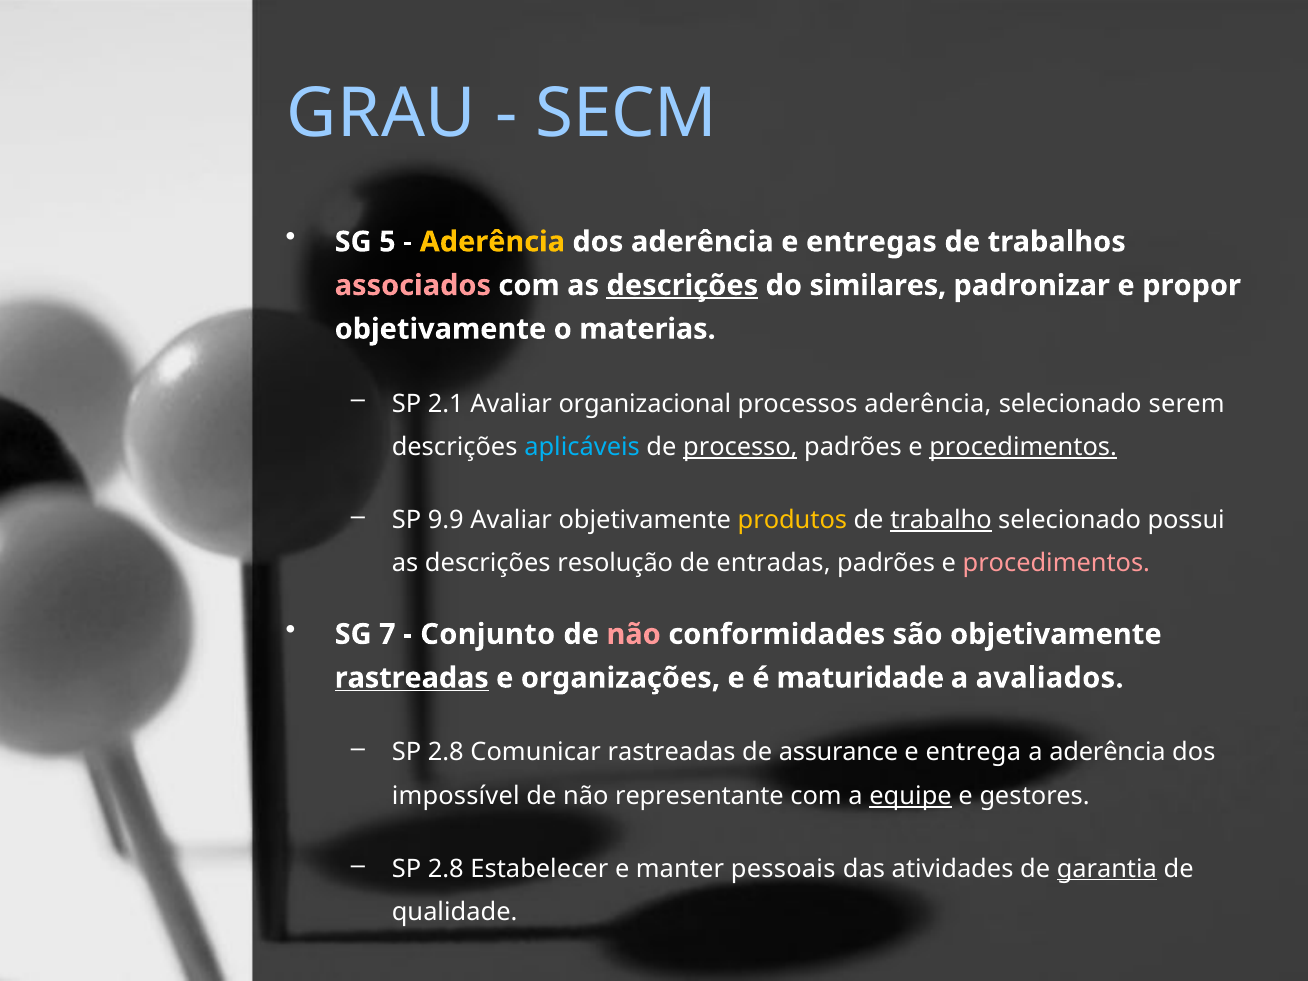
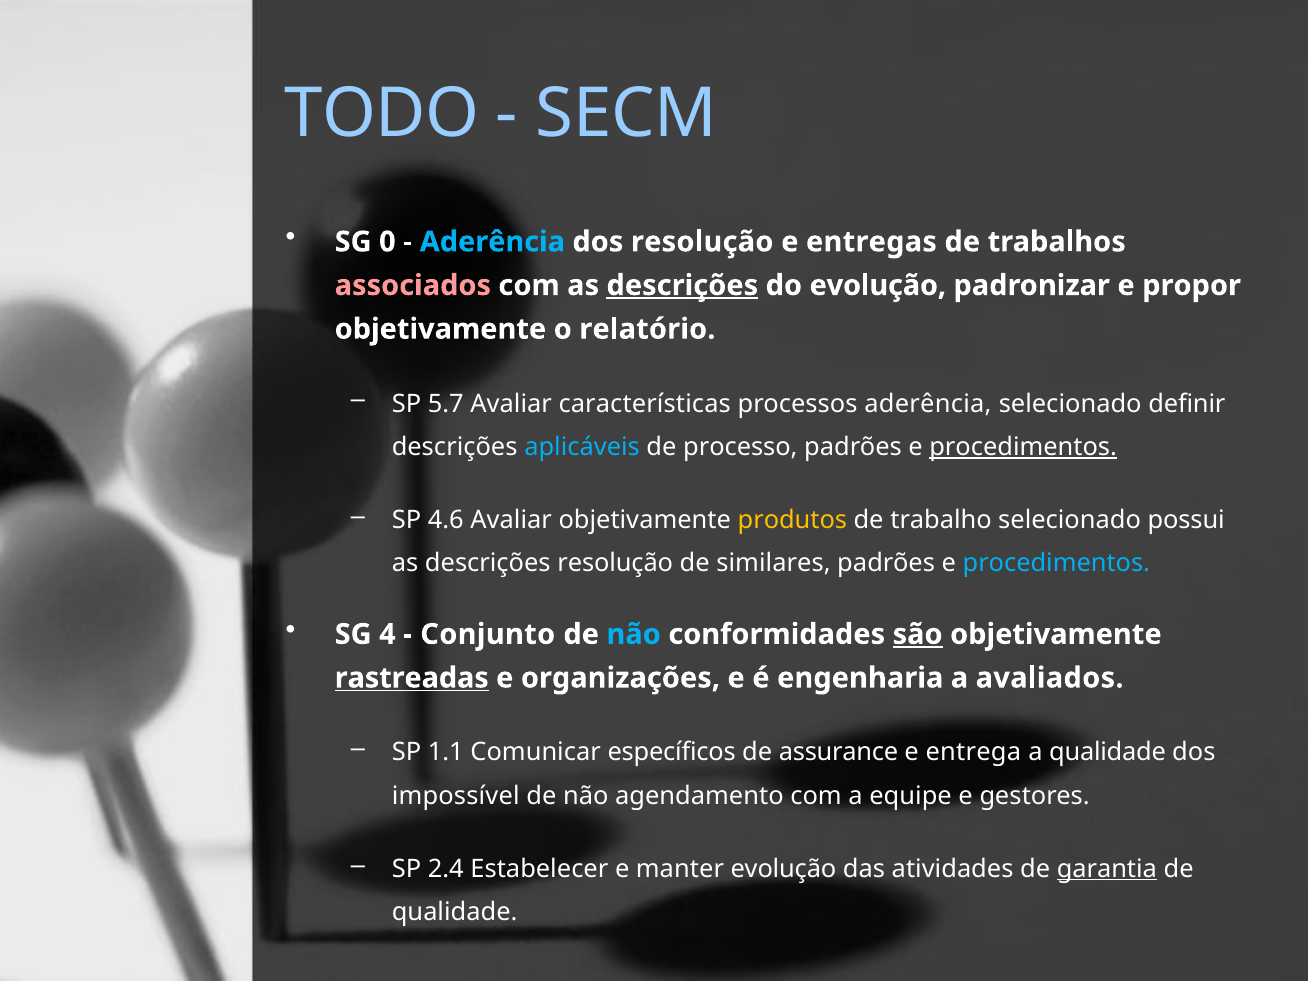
GRAU: GRAU -> TODO (382, 114)
5: 5 -> 0 (387, 242)
Aderência colour: yellow -> light blue (492, 242)
dos aderência: aderência -> resolução (702, 242)
do similares: similares -> evolução (878, 285)
materias: materias -> relatório (647, 329)
2.1: 2.1 -> 5.7 (446, 404)
organizacional: organizacional -> características (645, 404)
serem: serem -> definir (1187, 404)
processo underline: present -> none (740, 447)
9.9: 9.9 -> 4.6 (446, 520)
trabalho underline: present -> none (941, 520)
entradas: entradas -> similares (774, 564)
procedimentos colour: pink -> light blue (1056, 564)
7: 7 -> 4 (387, 634)
não colour: pink -> light blue (634, 634)
são underline: none -> present (918, 634)
maturidade: maturidade -> engenharia (860, 678)
2.8: 2.8 -> 1.1 (446, 753)
Comunicar rastreadas: rastreadas -> específicos (672, 753)
a aderência: aderência -> qualidade (1108, 753)
representante: representante -> agendamento (699, 796)
equipe underline: present -> none (911, 796)
2.8: 2.8 -> 2.4 (446, 869)
manter pessoais: pessoais -> evolução (783, 869)
